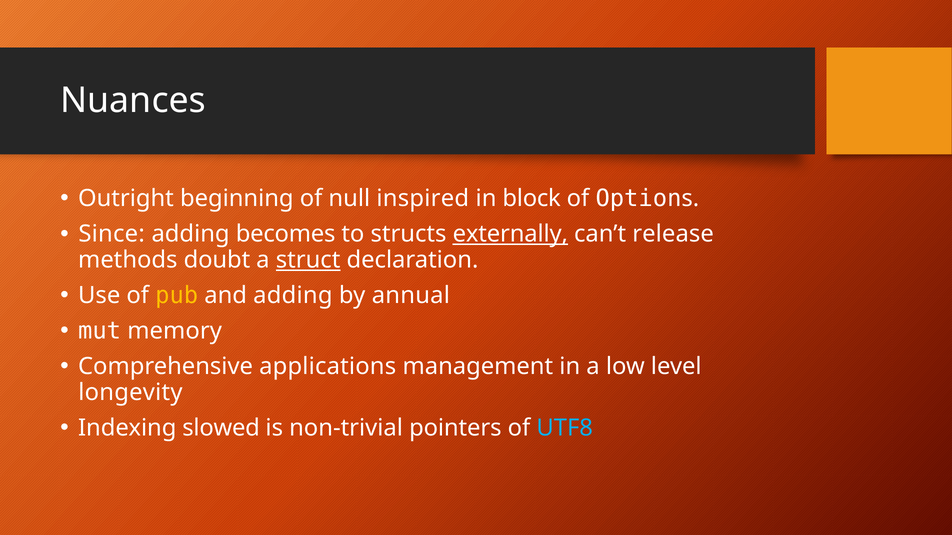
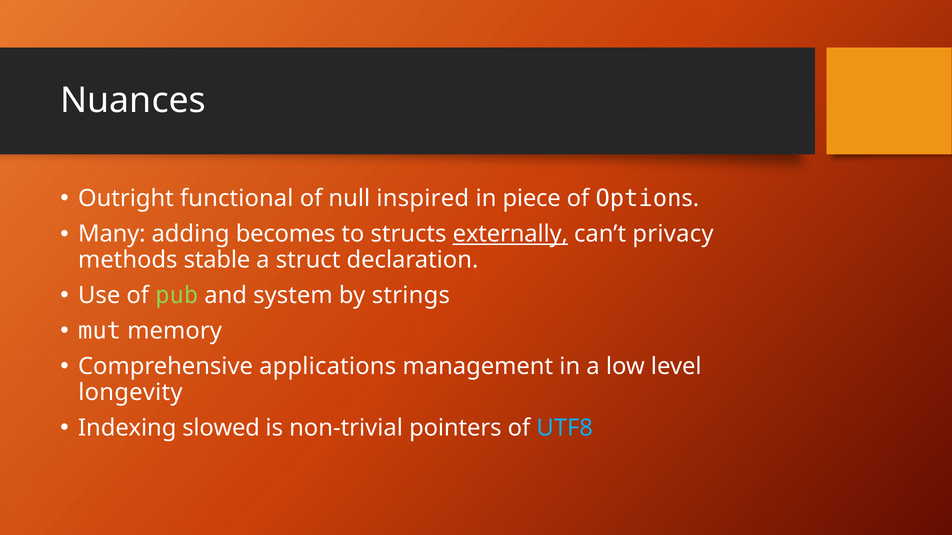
beginning: beginning -> functional (237, 199)
block: block -> piece (532, 199)
Since: Since -> Many (112, 234)
release: release -> privacy (673, 234)
doubt: doubt -> stable (217, 260)
struct underline: present -> none (308, 260)
pub colour: yellow -> light green (177, 296)
and adding: adding -> system (293, 296)
annual: annual -> strings (411, 296)
